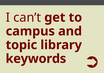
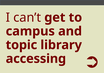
keywords: keywords -> accessing (36, 59)
